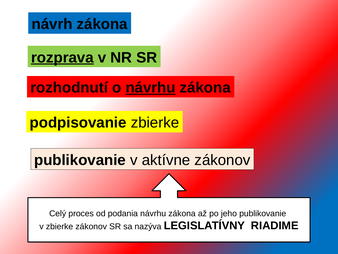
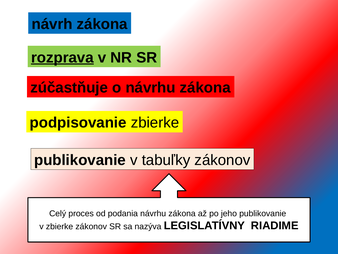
rozhodnutí: rozhodnutí -> zúčastňuje (69, 88)
návrhu underline: present -> none (151, 88)
aktívne: aktívne -> tabuľky (166, 160)
